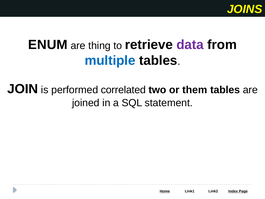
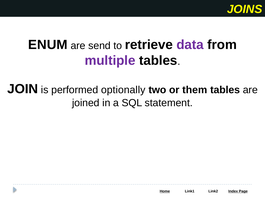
thing: thing -> send (100, 46)
multiple colour: blue -> purple (110, 61)
correlated: correlated -> optionally (123, 90)
